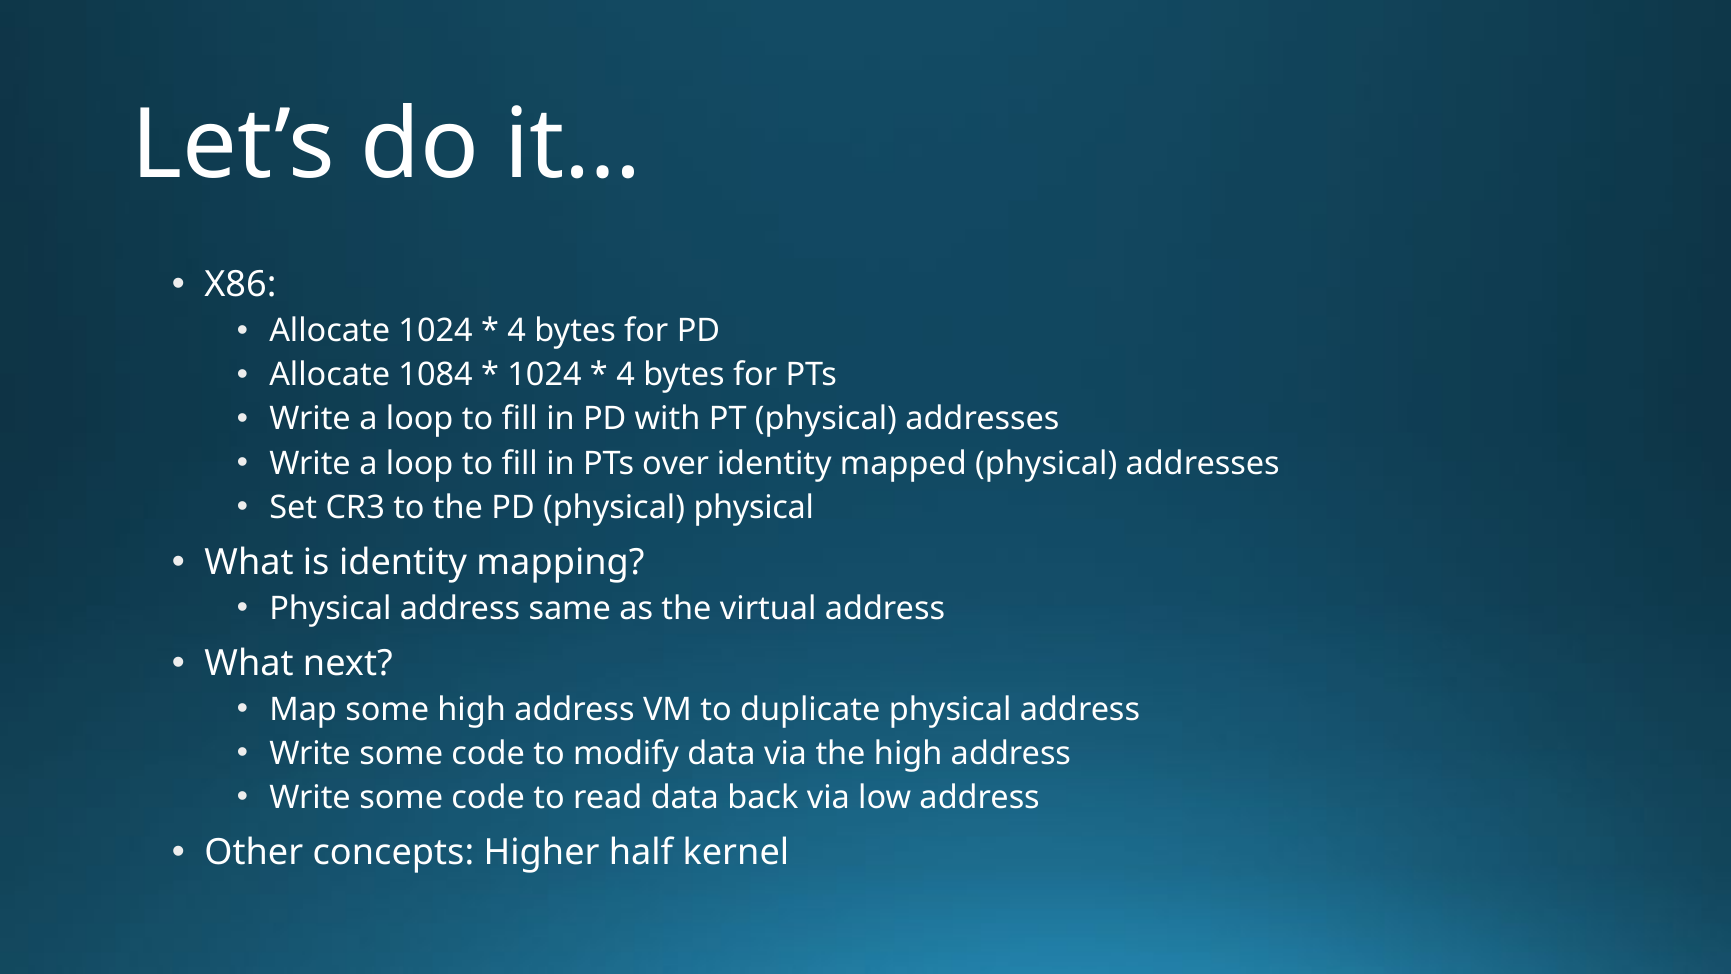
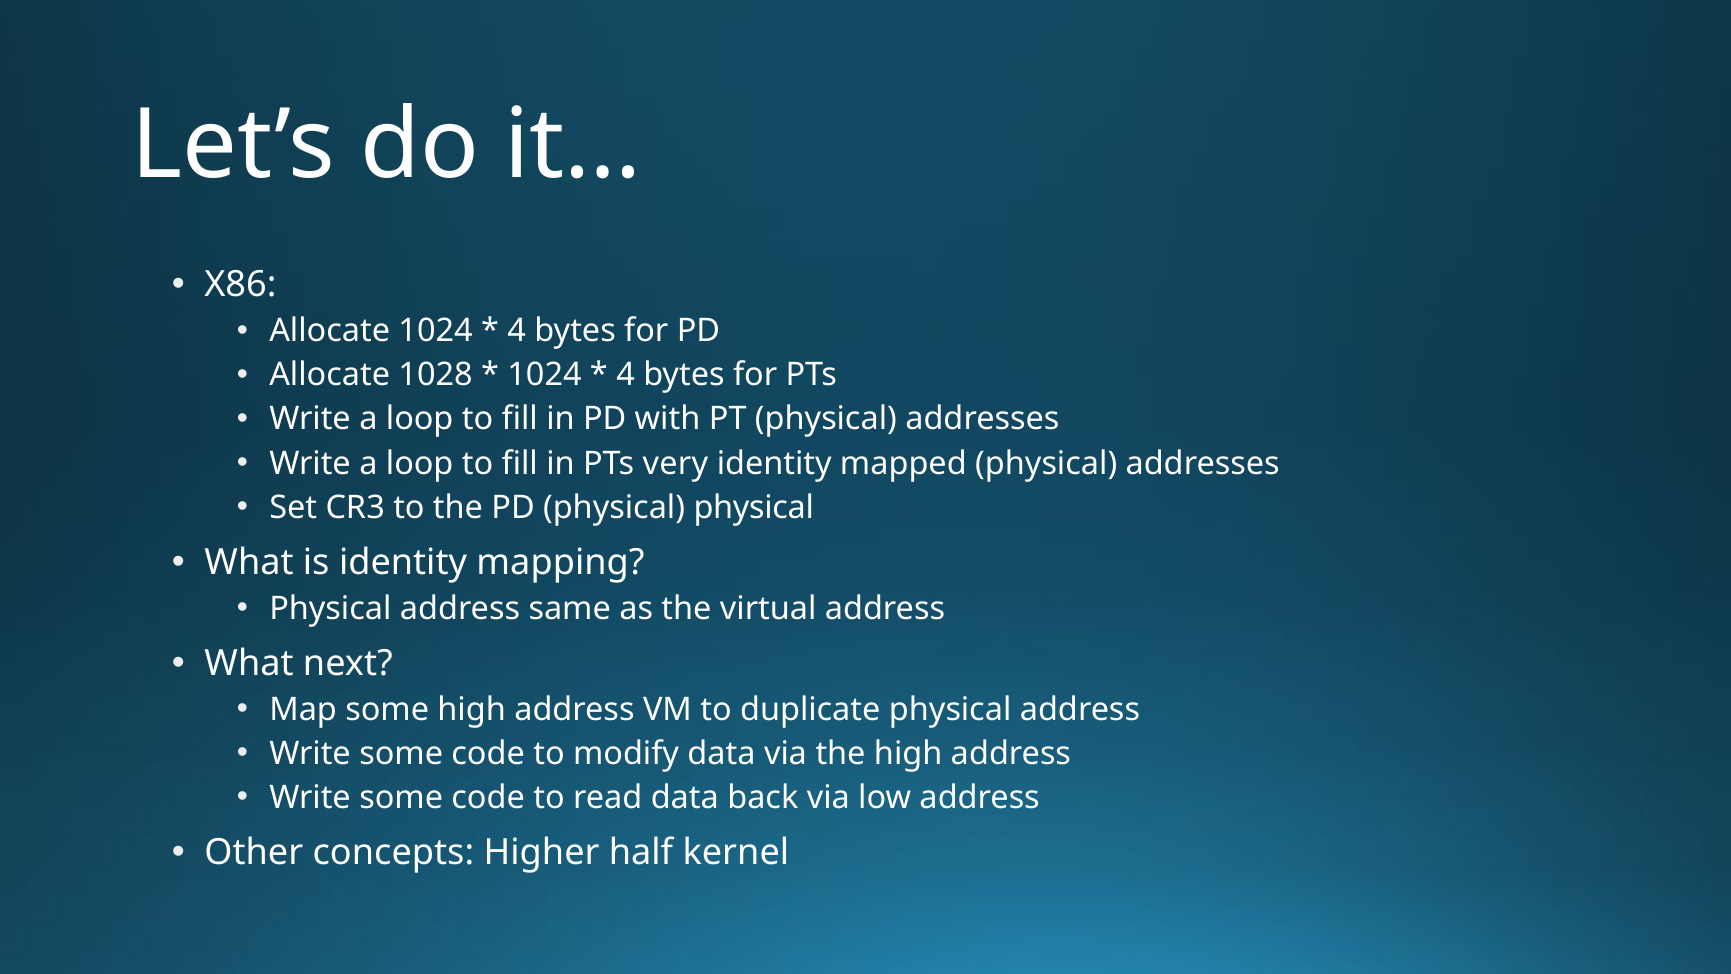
1084: 1084 -> 1028 (436, 375)
over: over -> very (675, 463)
